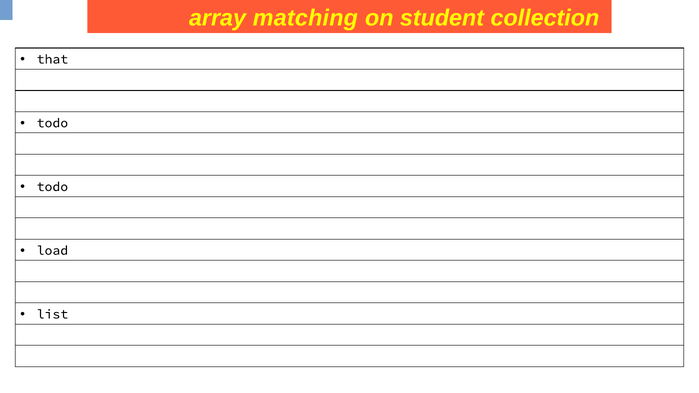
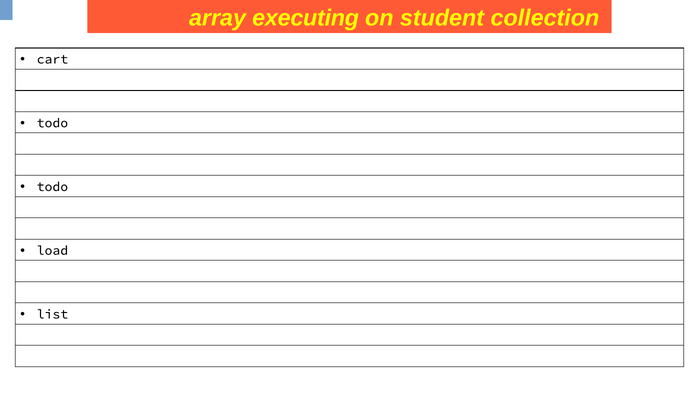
matching: matching -> executing (306, 18)
that: that -> cart (52, 59)
